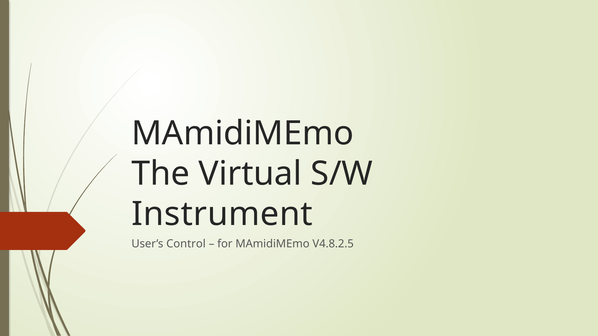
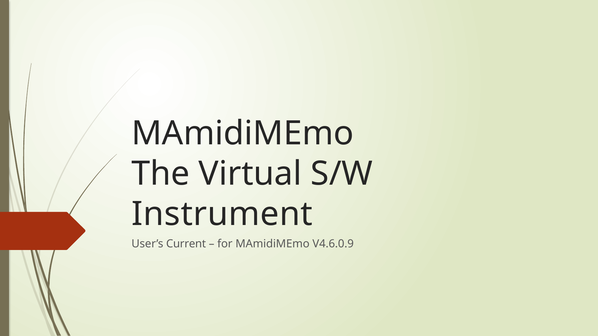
Control: Control -> Current (186, 244)
V4.8.2.5: V4.8.2.5 -> V4.6.0.9 (333, 244)
